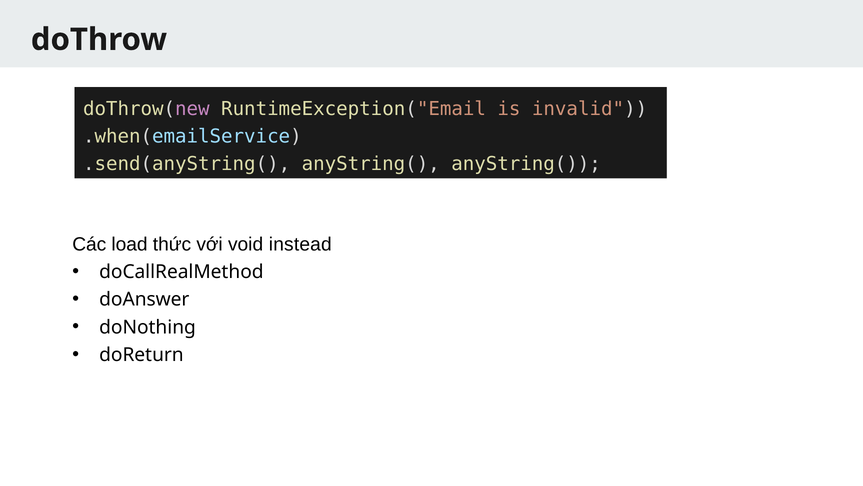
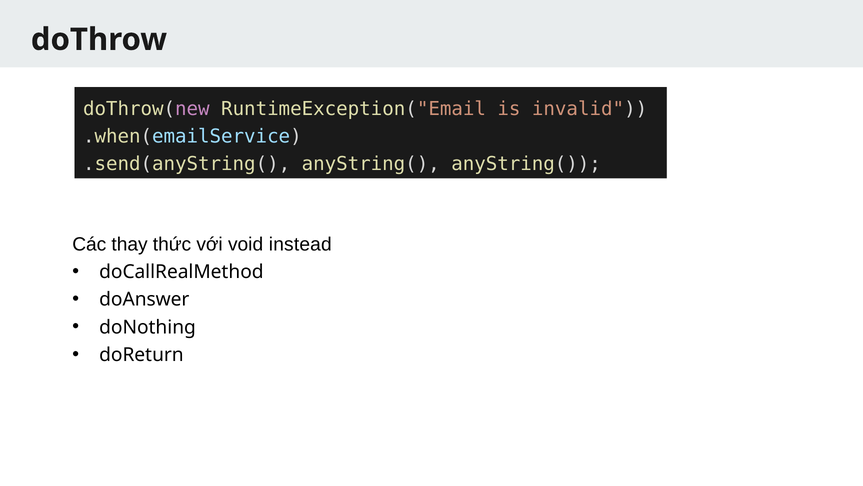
load: load -> thay (130, 244)
